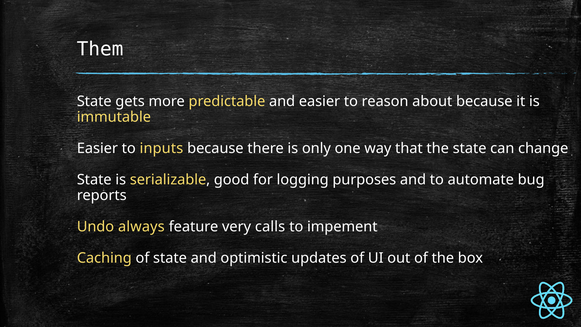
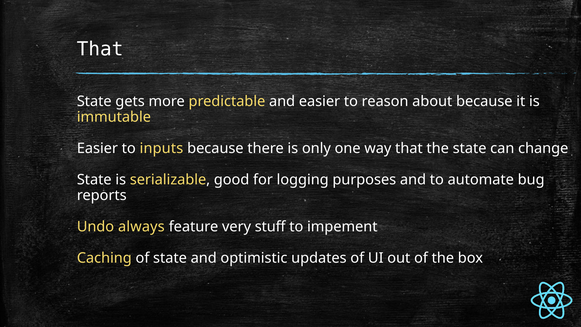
Them: Them -> That (100, 49)
calls: calls -> stuff (270, 227)
